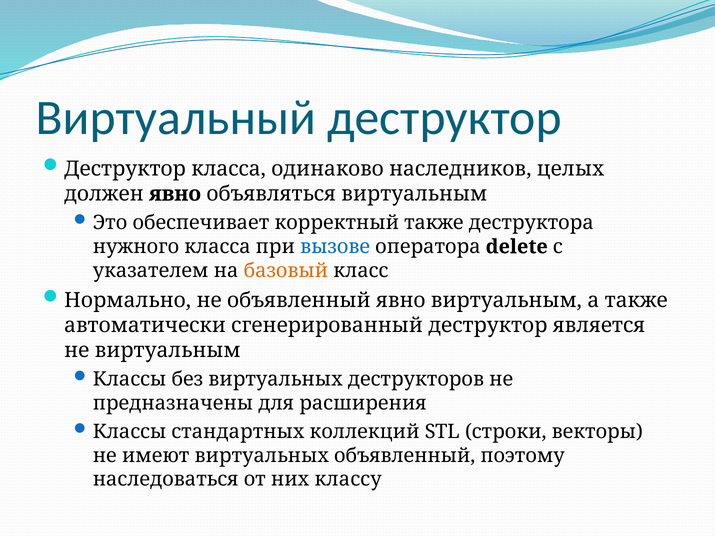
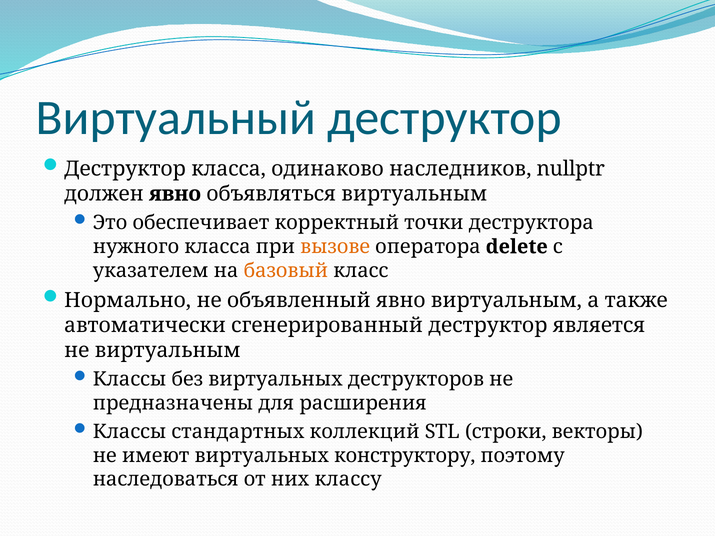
целых: целых -> nullptr (571, 169)
корректный также: также -> точки (434, 223)
вызове colour: blue -> orange (335, 247)
виртуальных объявленный: объявленный -> конструктору (405, 456)
